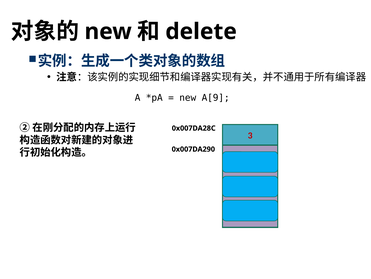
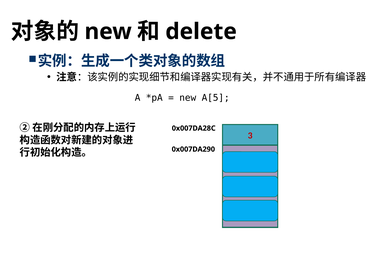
A[9: A[9 -> A[5 (216, 97)
